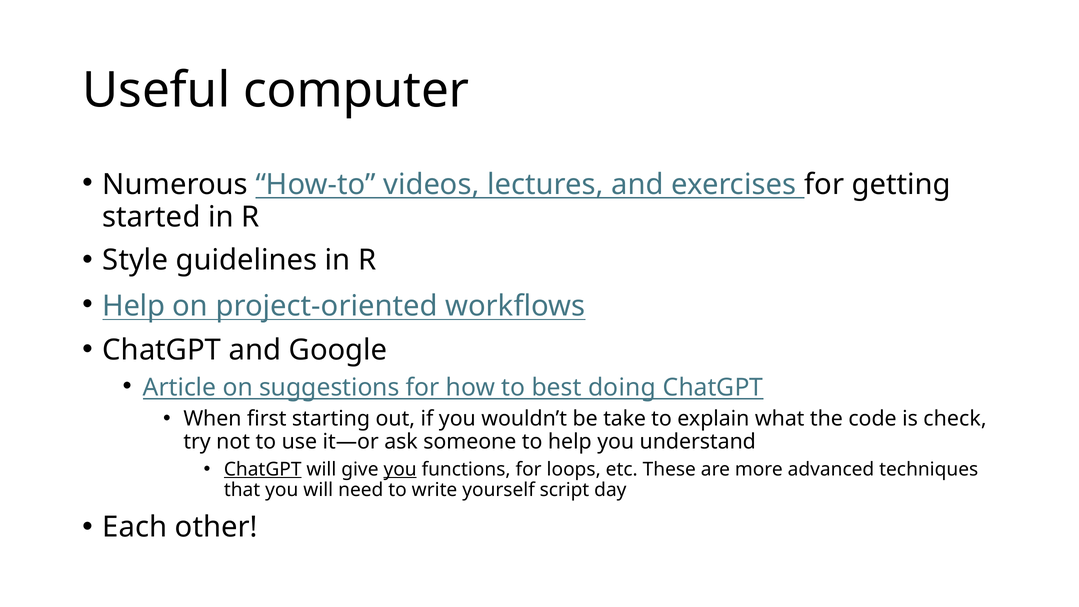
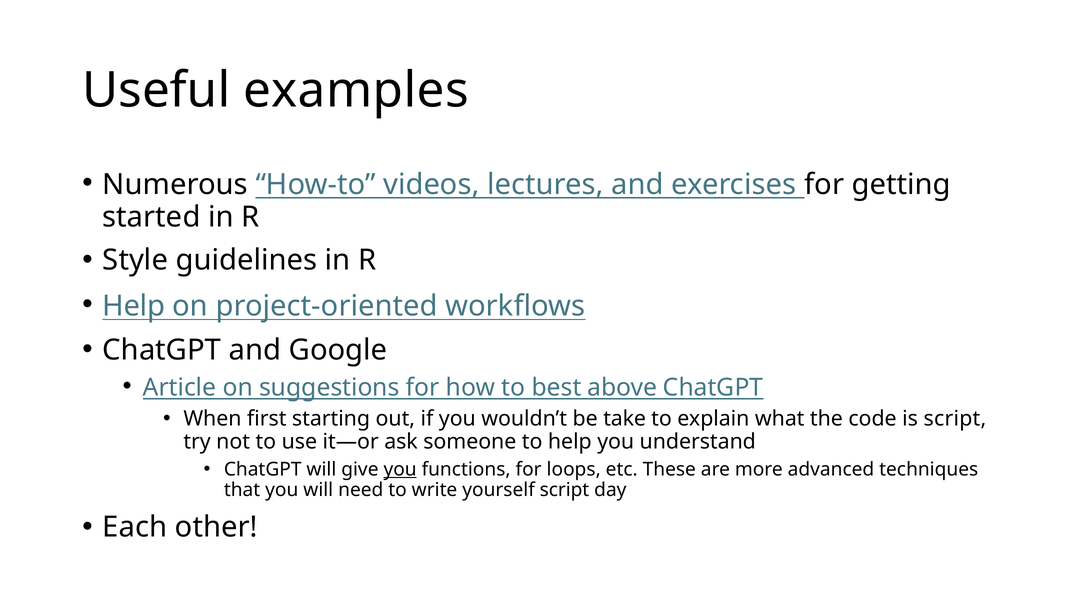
computer: computer -> examples (356, 91)
doing: doing -> above (622, 388)
is check: check -> script (955, 419)
ChatGPT underline: present -> none (263, 469)
